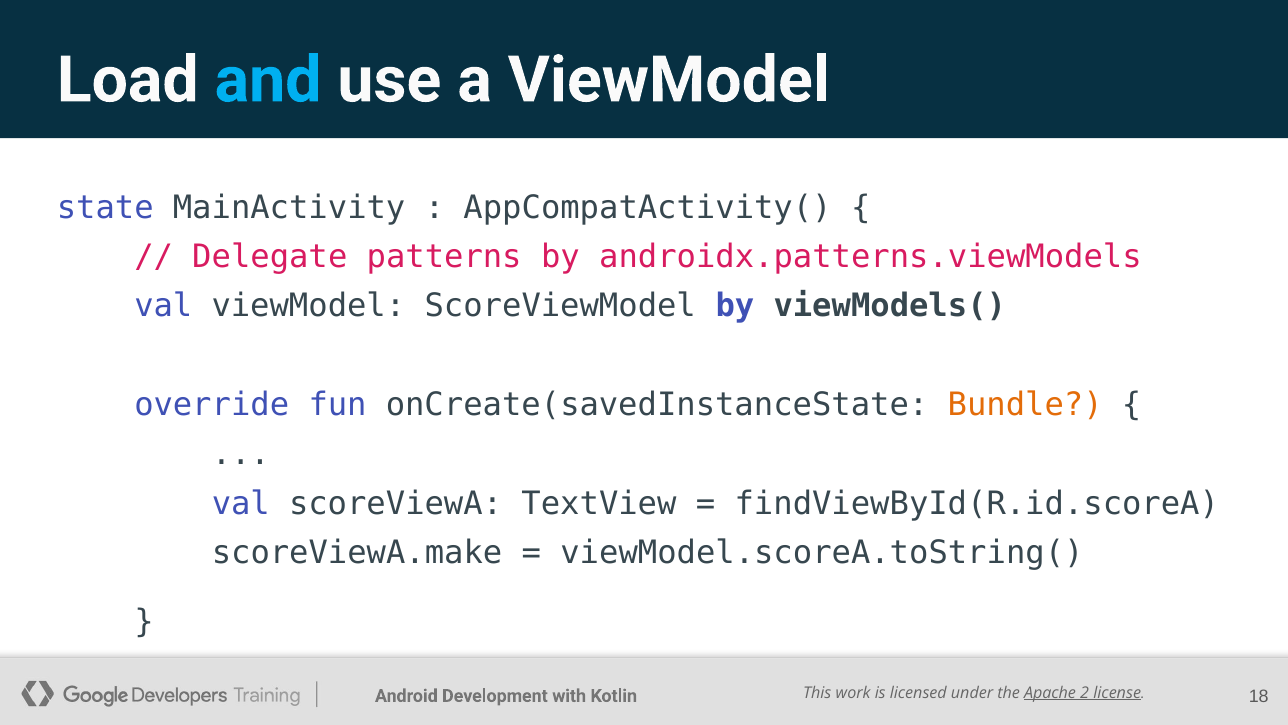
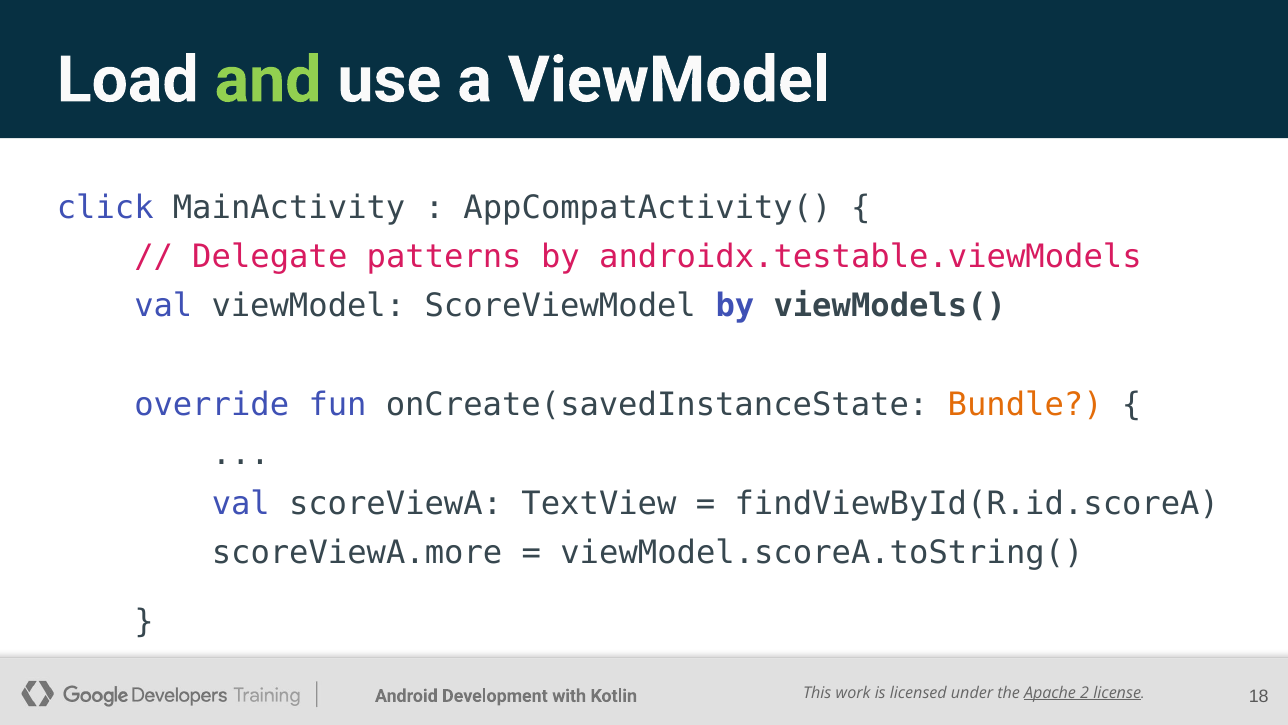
and colour: light blue -> light green (268, 80)
state: state -> click (105, 208)
androidx.patterns.viewModels: androidx.patterns.viewModels -> androidx.testable.viewModels (870, 257)
scoreViewA.make: scoreViewA.make -> scoreViewA.more (357, 553)
